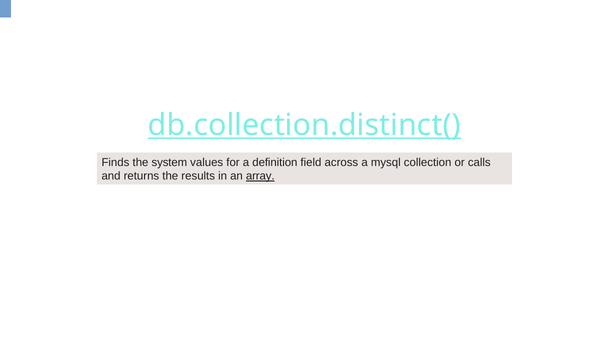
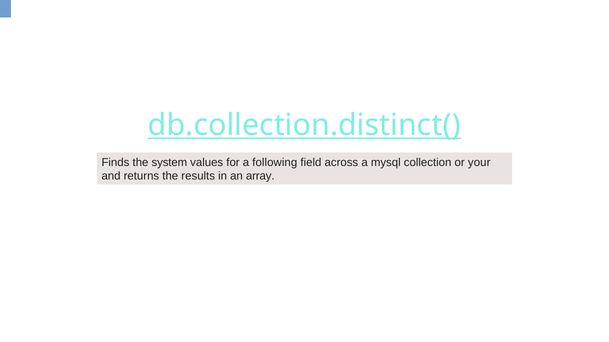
definition: definition -> following (275, 163)
calls: calls -> your (479, 163)
array underline: present -> none (260, 176)
